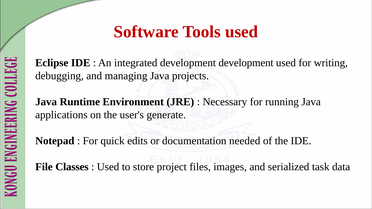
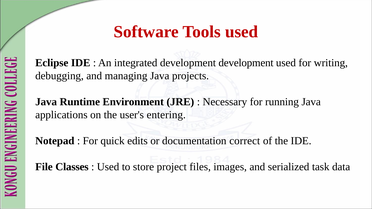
generate: generate -> entering (166, 115)
needed: needed -> correct (245, 141)
